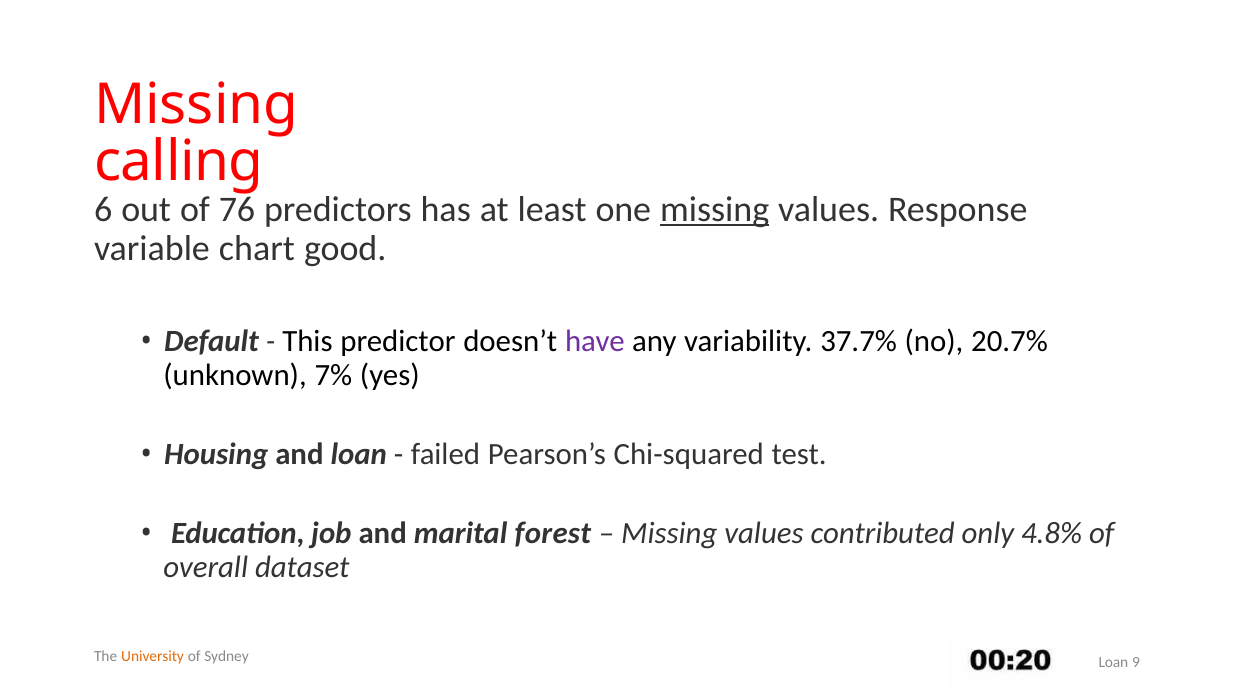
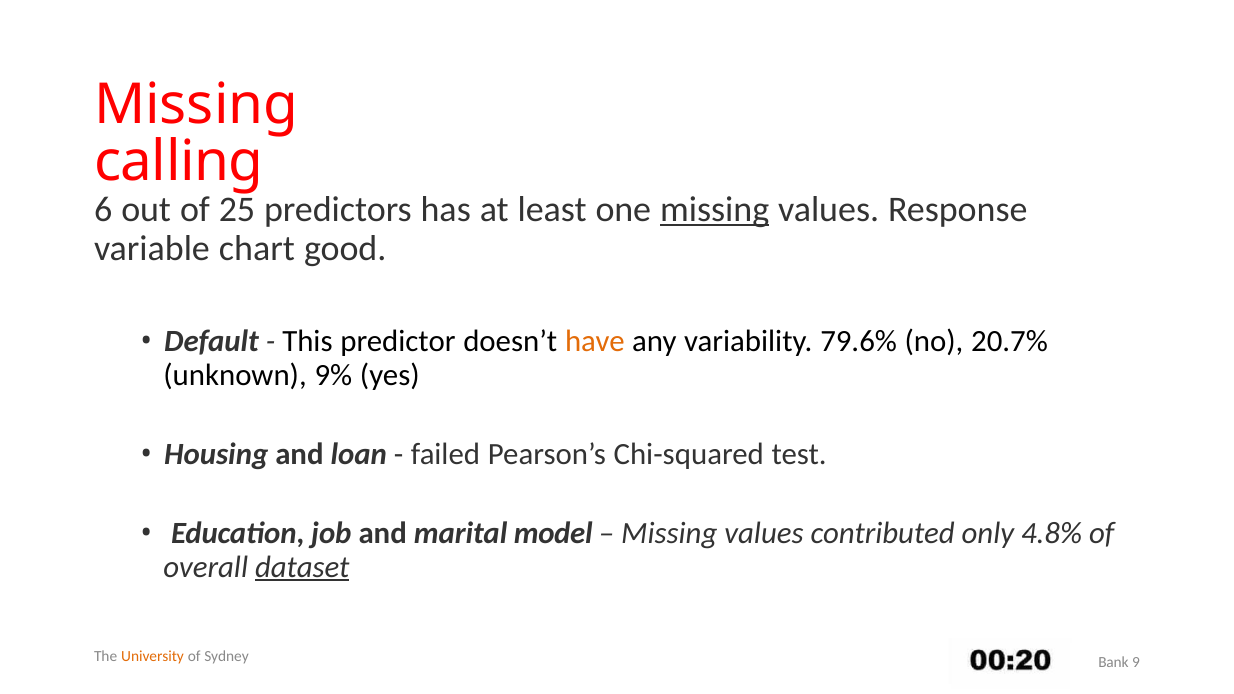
76: 76 -> 25 (237, 210)
have colour: purple -> orange (595, 342)
37.7%: 37.7% -> 79.6% (859, 342)
7%: 7% -> 9% (333, 375)
forest: forest -> model (553, 534)
dataset underline: none -> present (302, 567)
Sydney Loan: Loan -> Bank (1113, 663)
